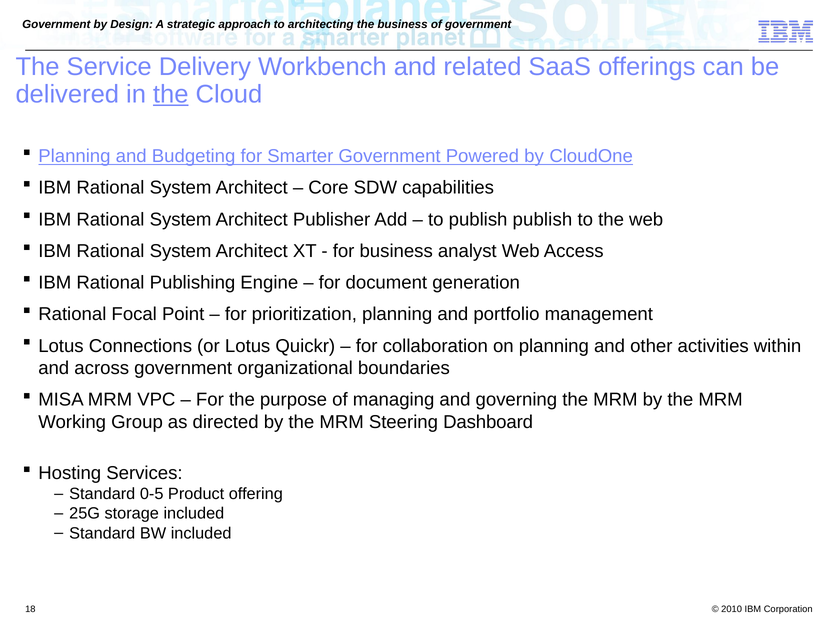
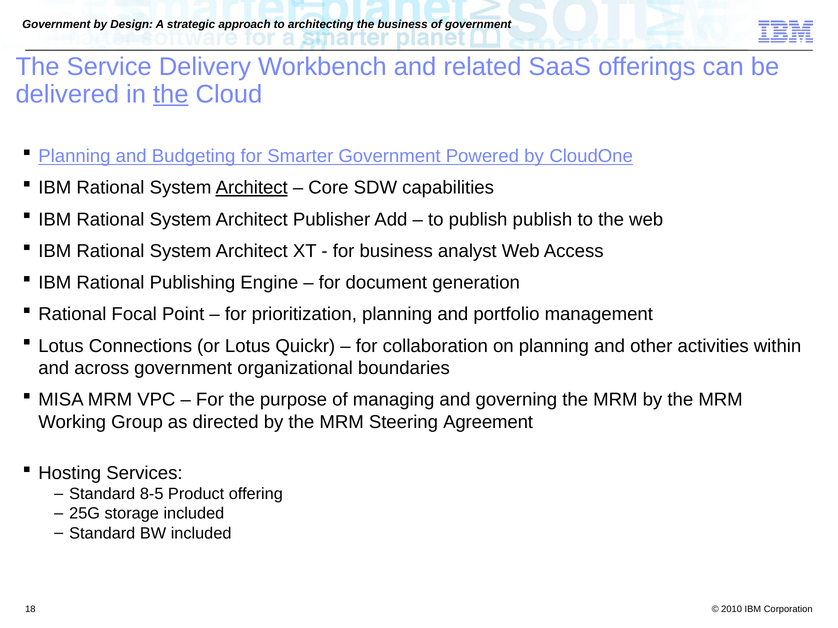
Architect underline: none -> present (252, 188)
Dashboard: Dashboard -> Agreement (488, 422)
0-5: 0-5 -> 8-5 (152, 494)
